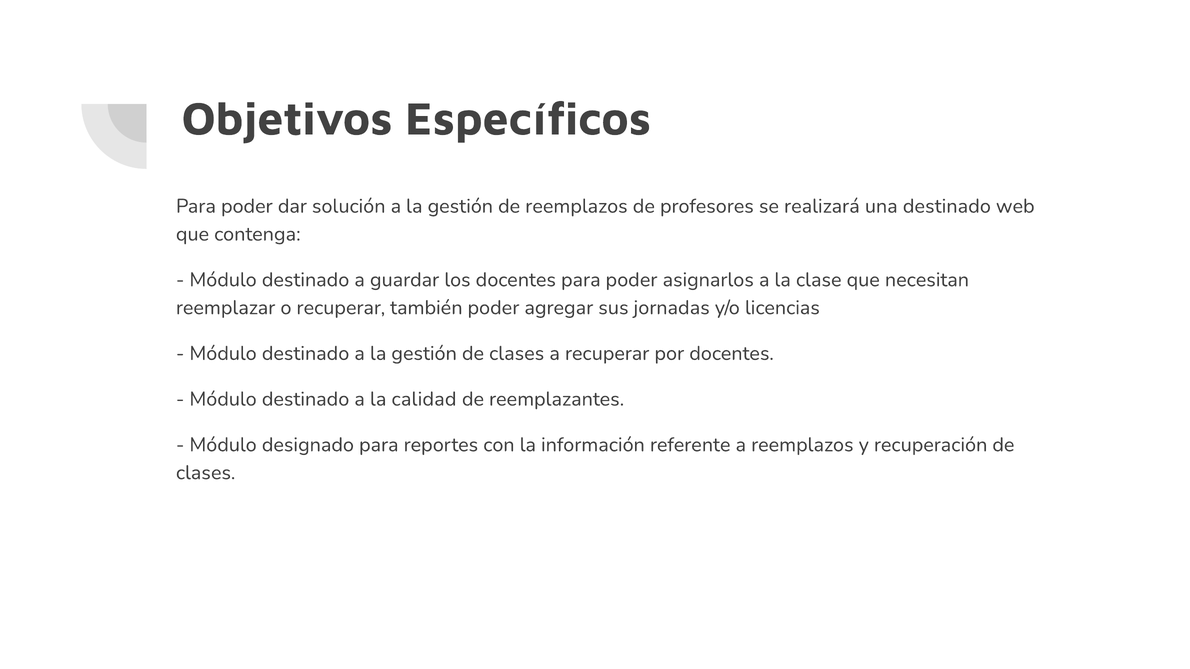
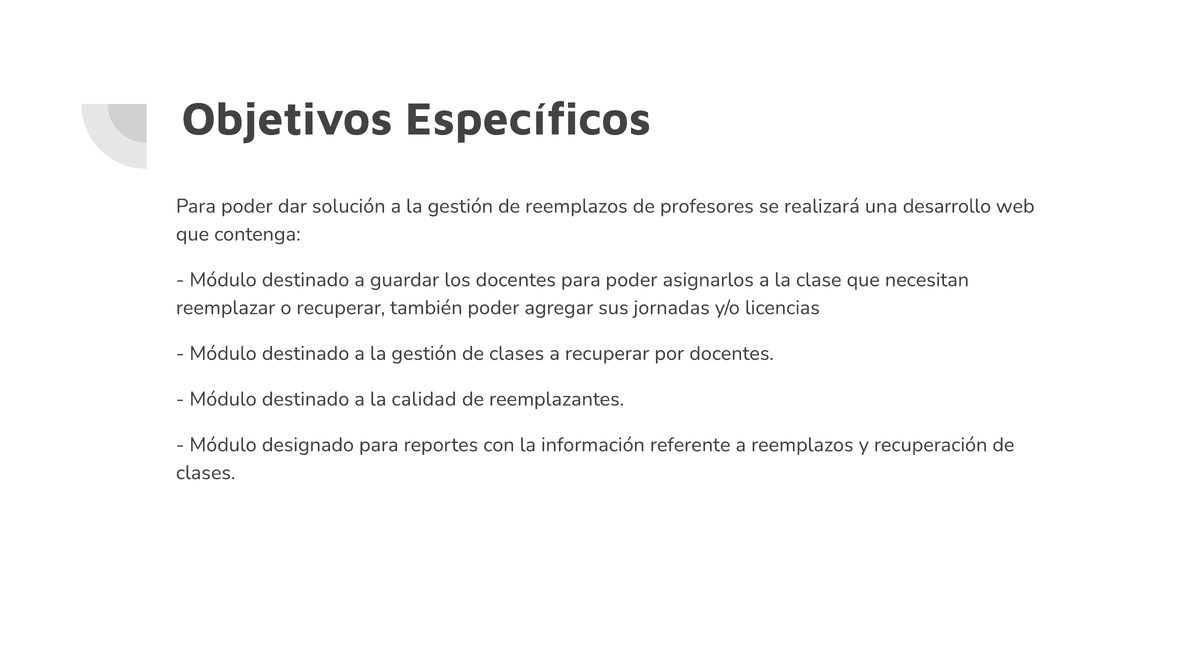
una destinado: destinado -> desarrollo (947, 206)
